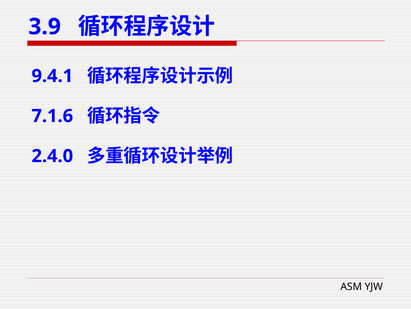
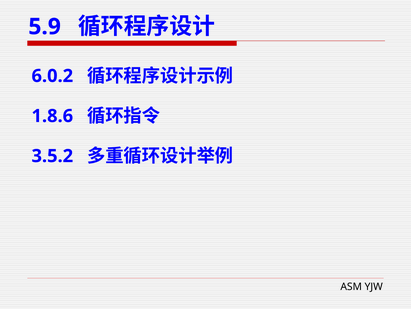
3.9: 3.9 -> 5.9 (45, 27)
9.4.1: 9.4.1 -> 6.0.2 (52, 76)
7.1.6: 7.1.6 -> 1.8.6 (52, 116)
2.4.0: 2.4.0 -> 3.5.2 (52, 156)
